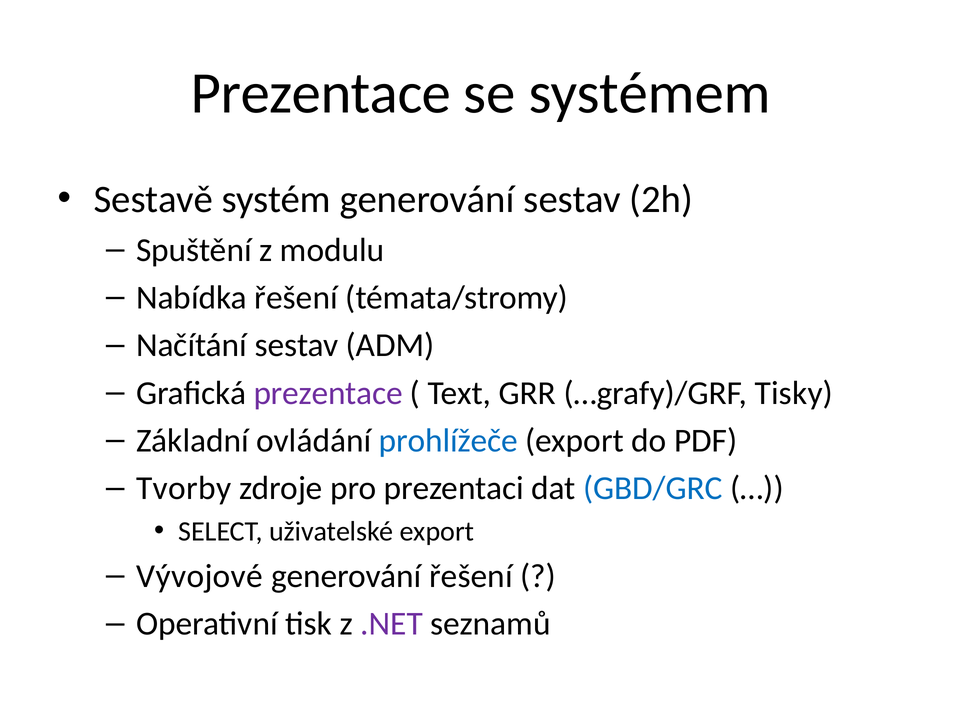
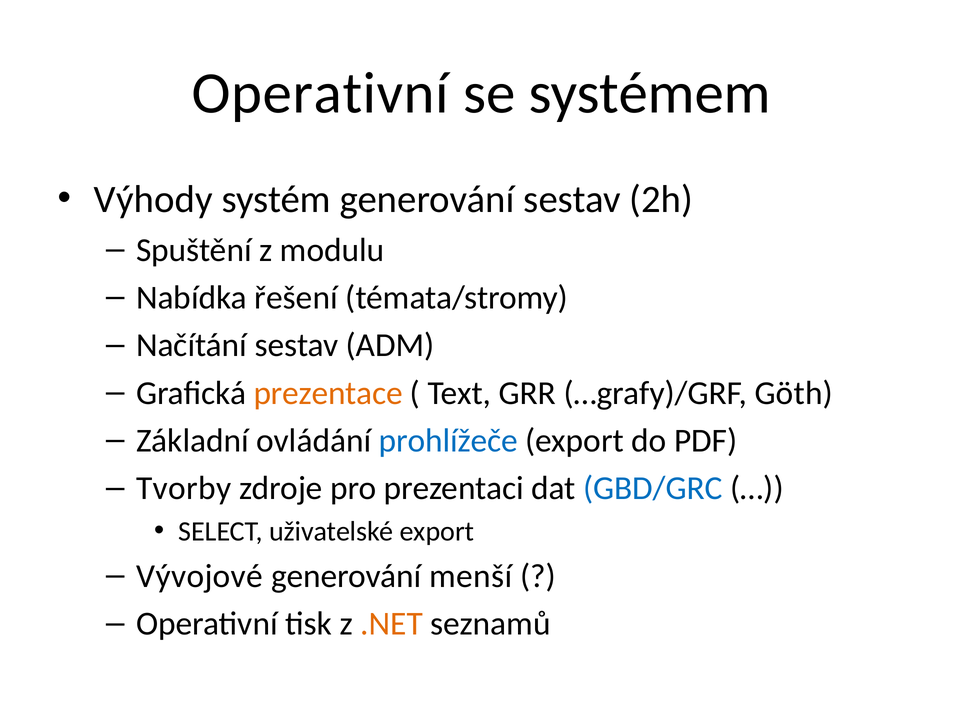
Prezentace: Prezentace -> Operativní (320, 93)
Sestavě: Sestavě -> Výhody (153, 199)
prezentace colour: purple -> orange (328, 393)
Tisky: Tisky -> Göth (794, 393)
generování řešení: řešení -> menší (471, 576)
.NET colour: purple -> orange (392, 623)
